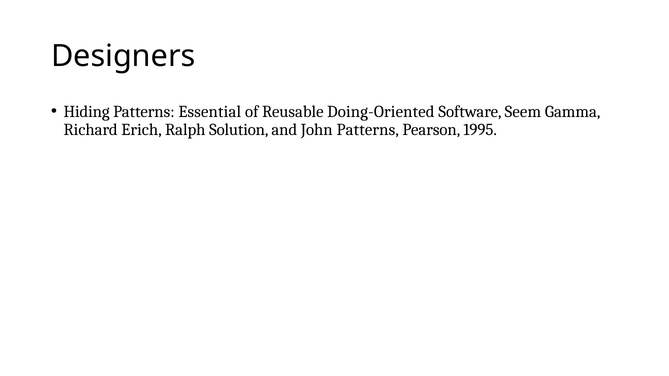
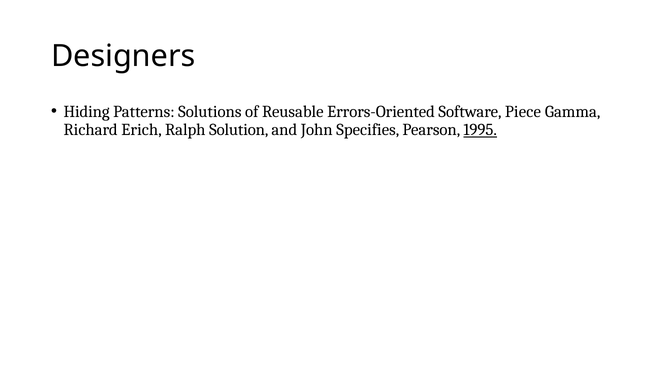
Essential: Essential -> Solutions (210, 112)
Doing-Oriented: Doing-Oriented -> Errors-Oriented (381, 112)
Seem: Seem -> Piece (523, 112)
John Patterns: Patterns -> Specifies (368, 130)
1995 underline: none -> present (480, 130)
